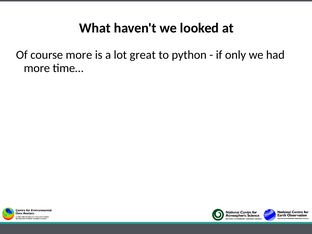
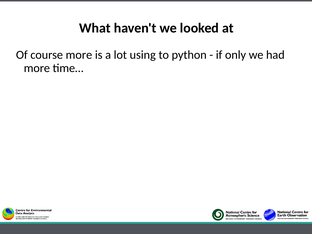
great: great -> using (143, 55)
